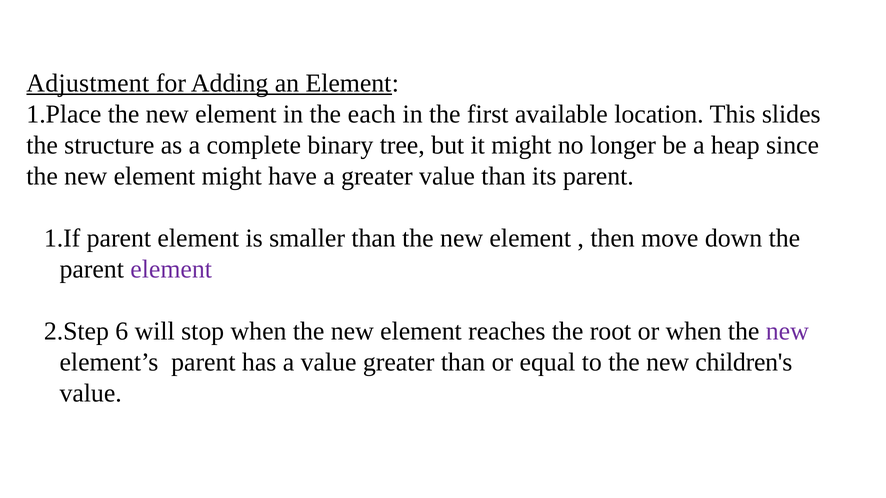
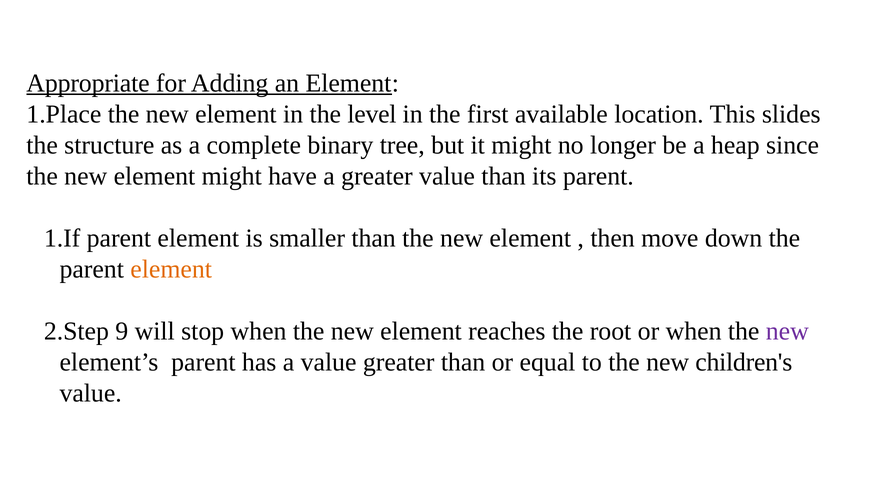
Adjustment: Adjustment -> Appropriate (88, 83)
each: each -> level (372, 114)
element colour: purple -> orange (171, 269)
6: 6 -> 9 (122, 331)
